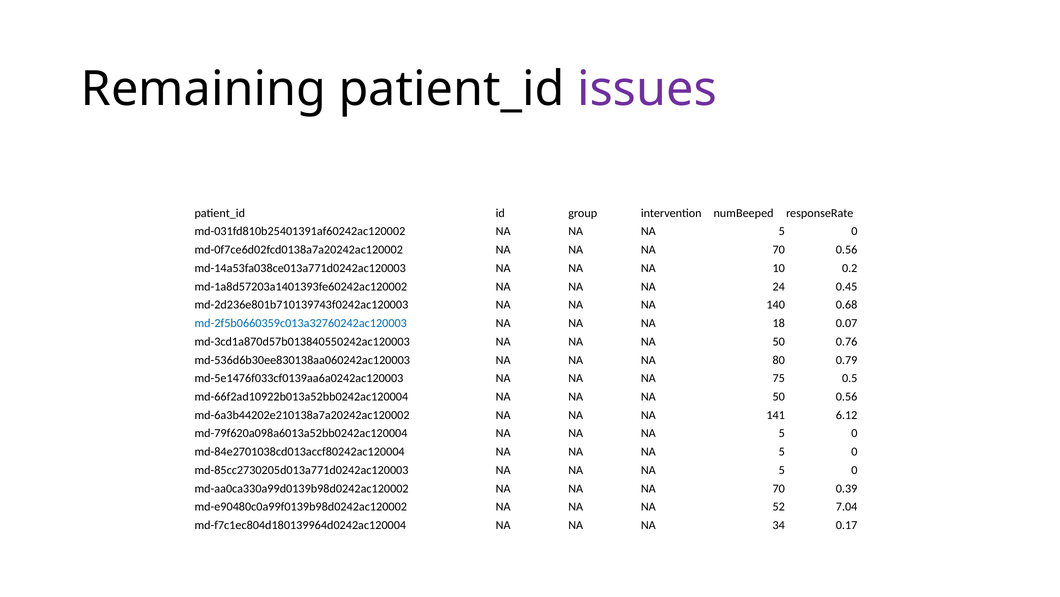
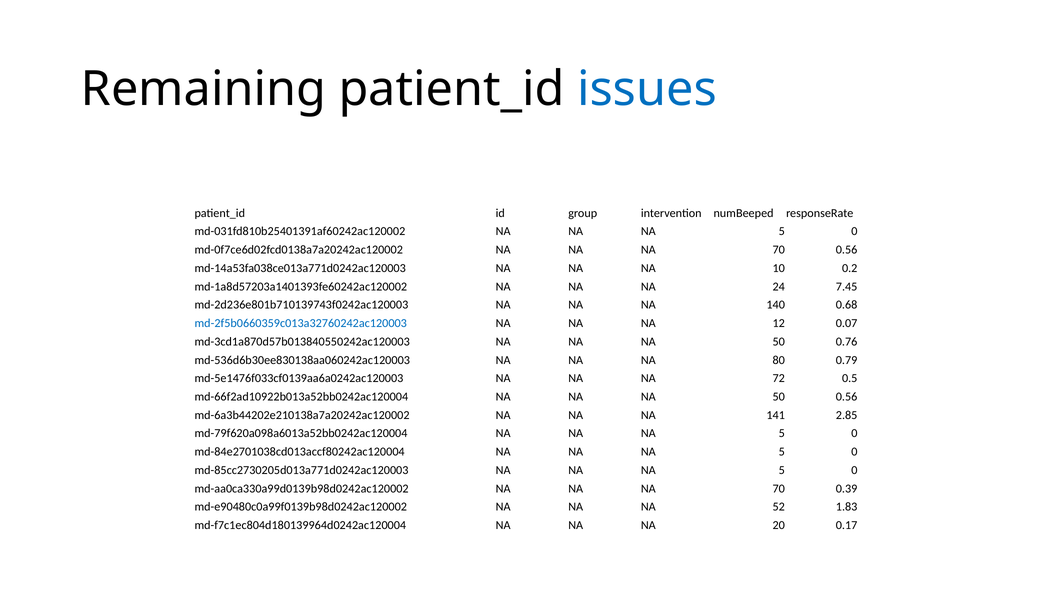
issues colour: purple -> blue (647, 89)
0.45: 0.45 -> 7.45 (847, 286)
18: 18 -> 12 (779, 323)
75: 75 -> 72 (779, 378)
6.12: 6.12 -> 2.85 (847, 415)
7.04: 7.04 -> 1.83 (847, 506)
34: 34 -> 20 (779, 525)
